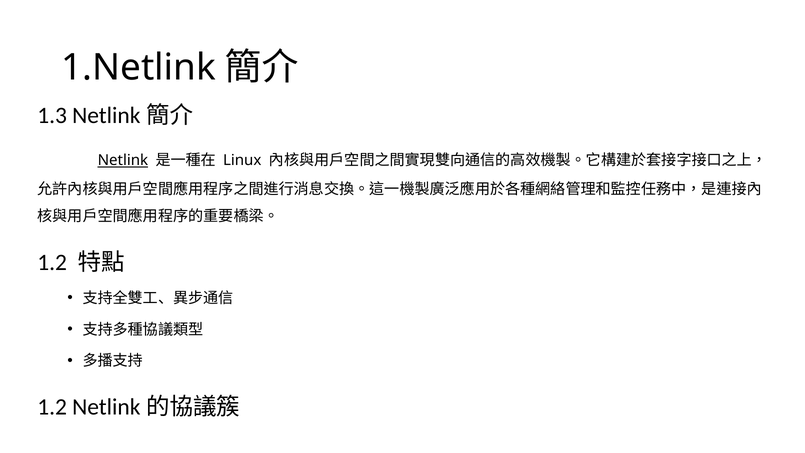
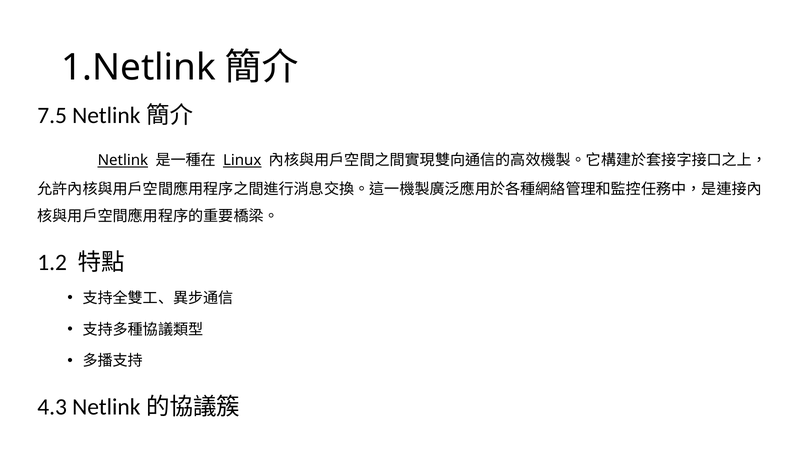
1.3: 1.3 -> 7.5 (52, 115)
Linux underline: none -> present (242, 160)
1.2: 1.2 -> 4.3 (52, 407)
